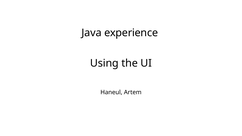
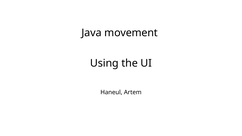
experience: experience -> movement (131, 33)
